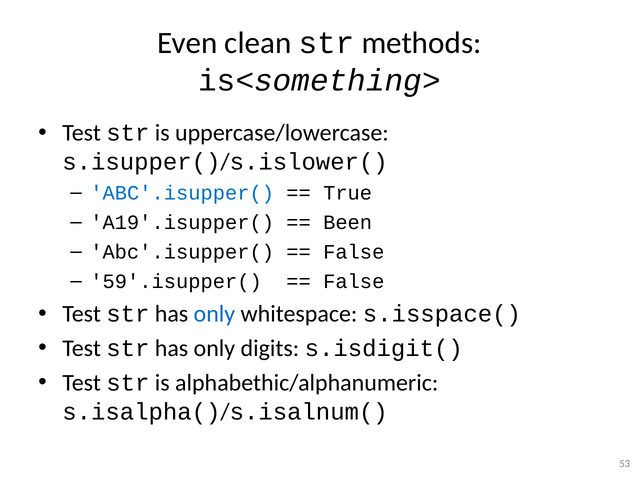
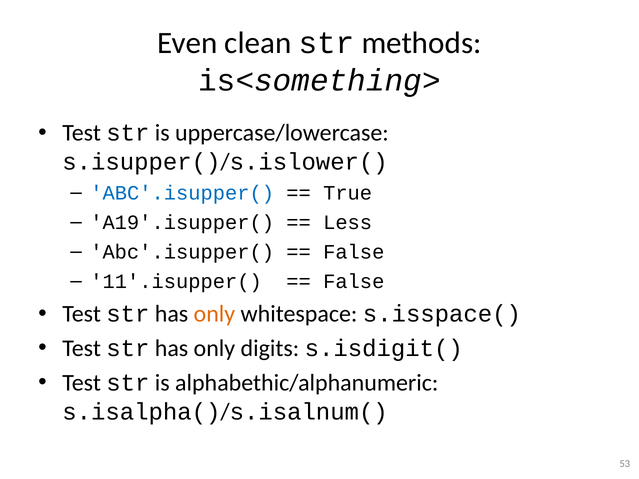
Been: Been -> Less (348, 223)
59'.isupper(: 59'.isupper( -> 11'.isupper( (176, 282)
only colour: blue -> orange (214, 314)
